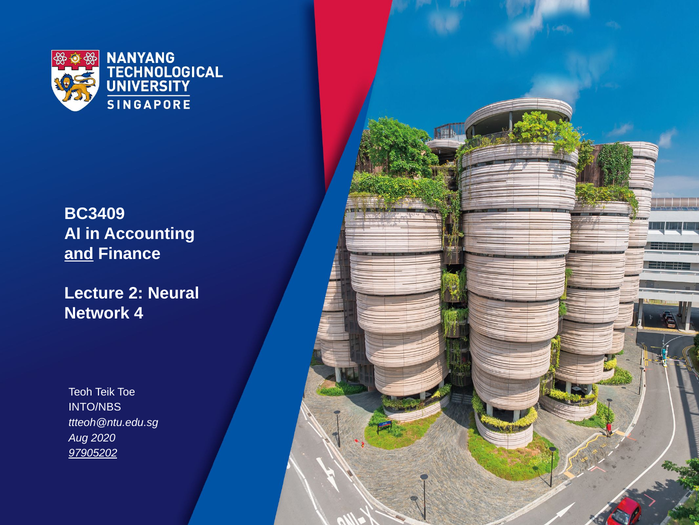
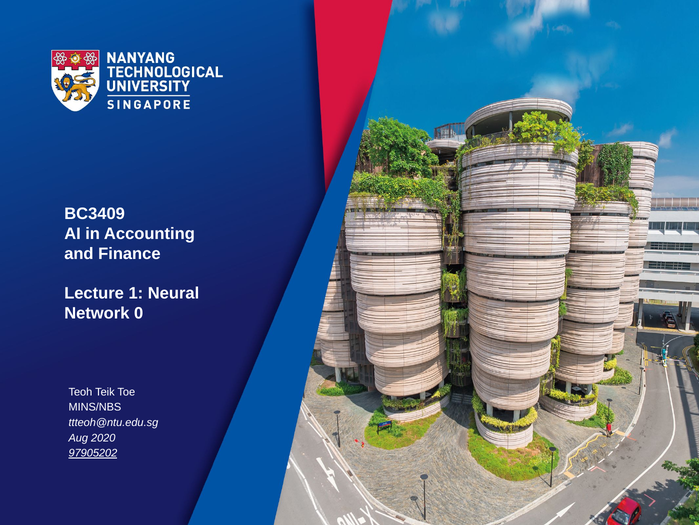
and underline: present -> none (79, 253)
2: 2 -> 1 (136, 293)
4: 4 -> 0 (139, 313)
INTO/NBS: INTO/NBS -> MINS/NBS (95, 407)
